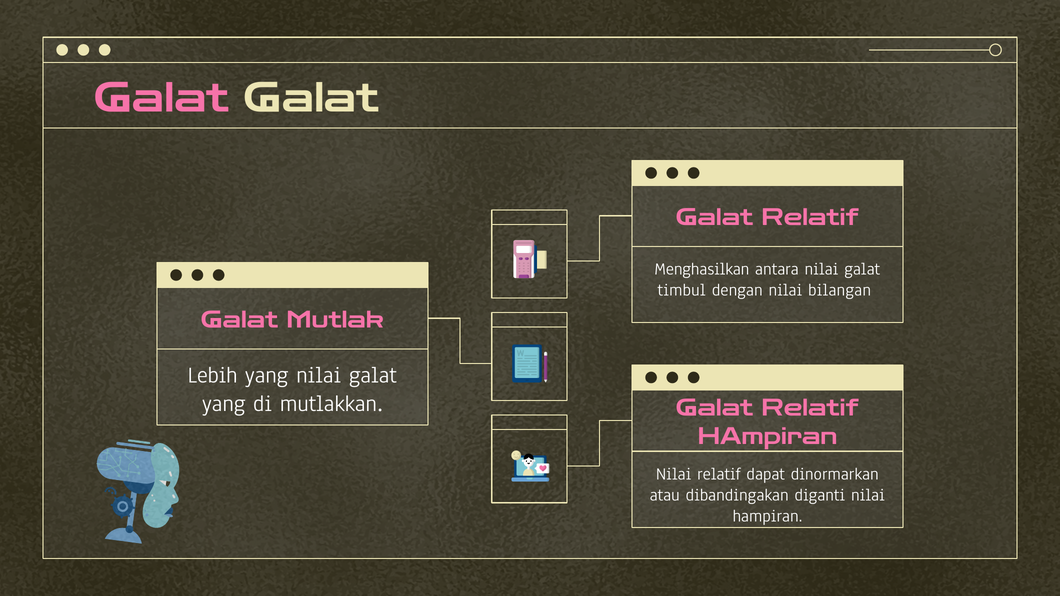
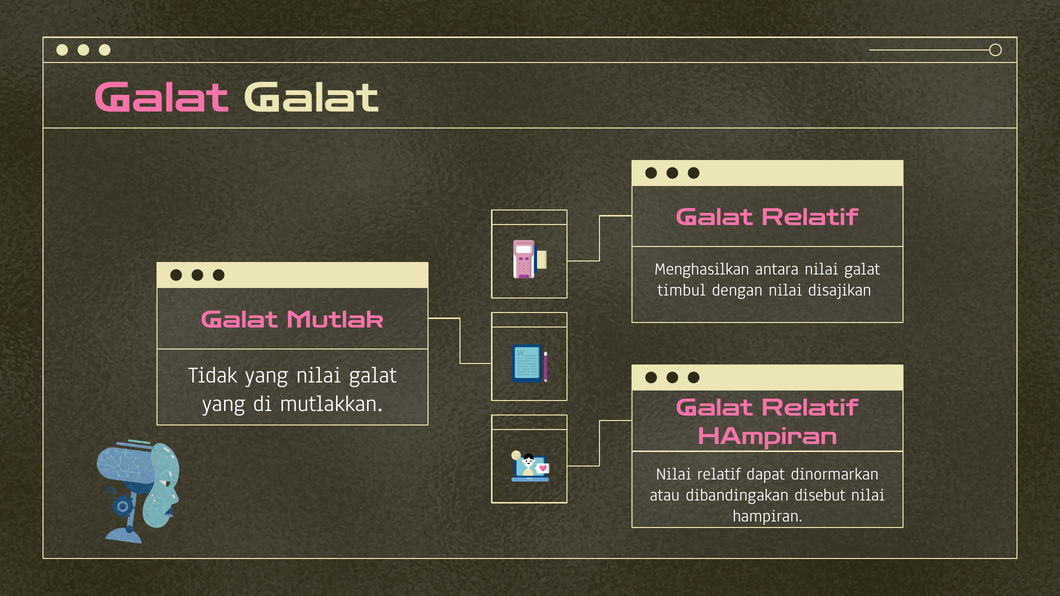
bilangan: bilangan -> disajikan (840, 290)
Lebih: Lebih -> Tidak (213, 375)
diganti: diganti -> disebut (820, 495)
